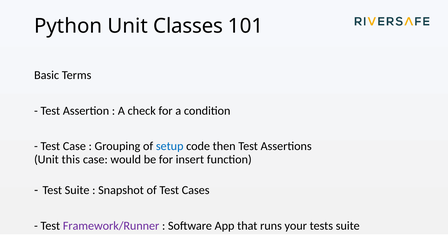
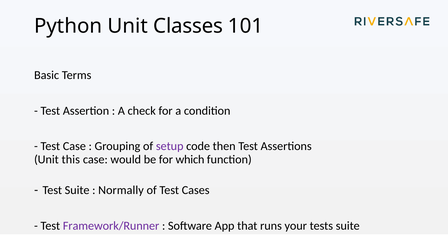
setup colour: blue -> purple (170, 146)
insert: insert -> which (190, 159)
Snapshot: Snapshot -> Normally (121, 190)
